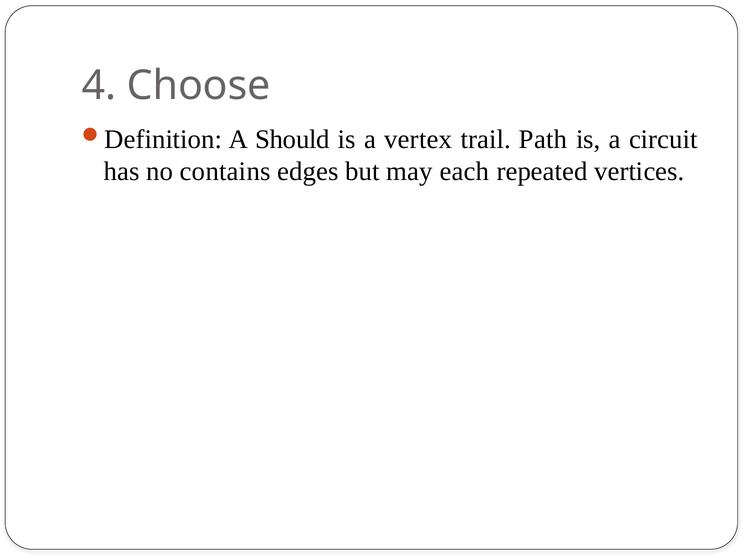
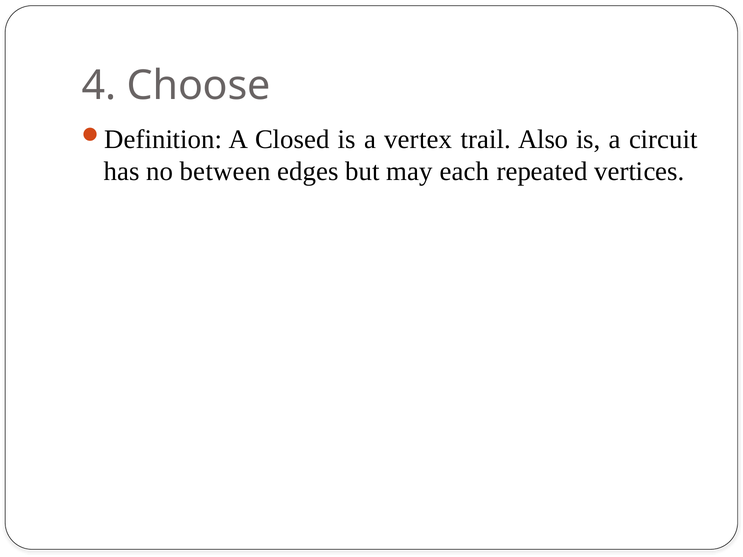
Should: Should -> Closed (292, 139)
Path: Path -> Also (543, 139)
contains: contains -> between (225, 171)
